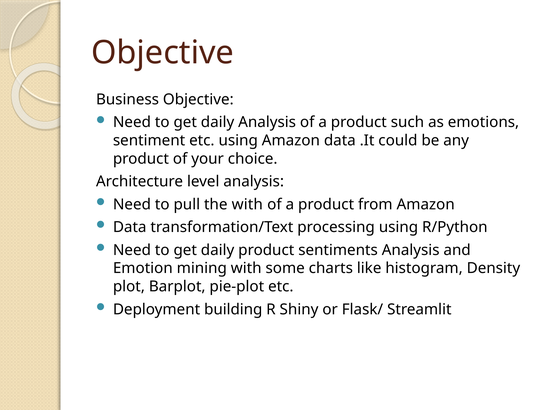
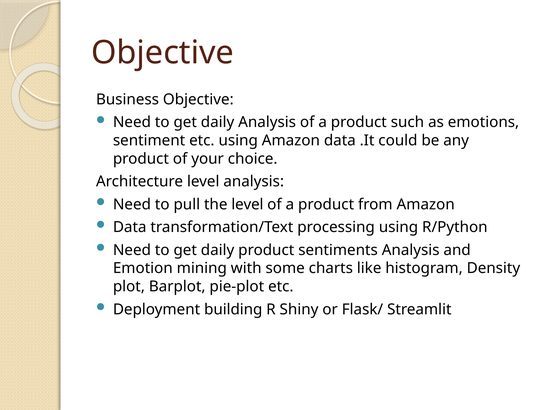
the with: with -> level (247, 204)
